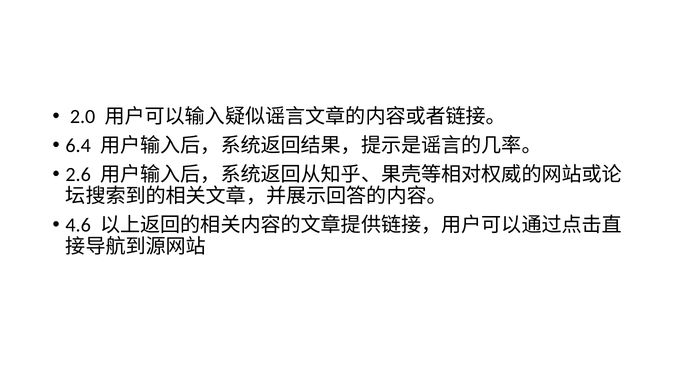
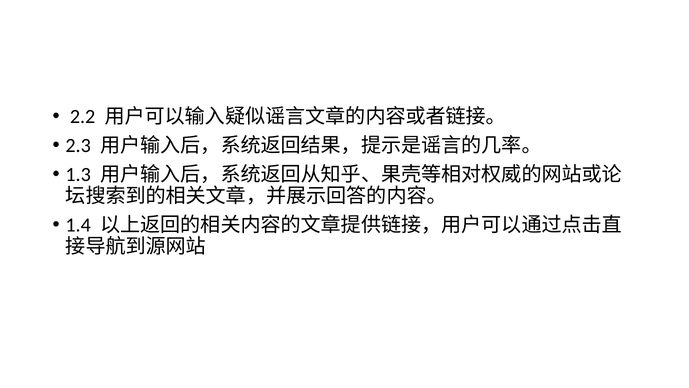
2.0: 2.0 -> 2.2 (83, 116)
6.4: 6.4 -> 2.3 (78, 145)
2.6: 2.6 -> 1.3 (78, 174)
4.6: 4.6 -> 1.4 (78, 225)
